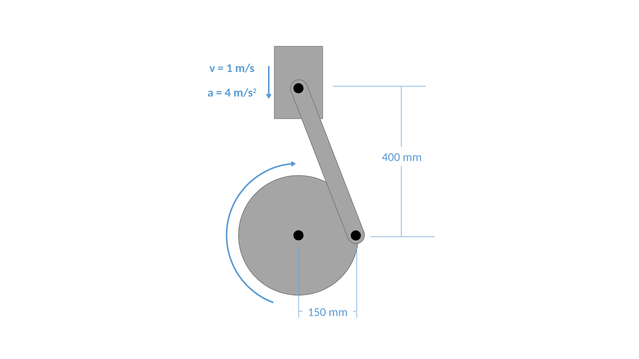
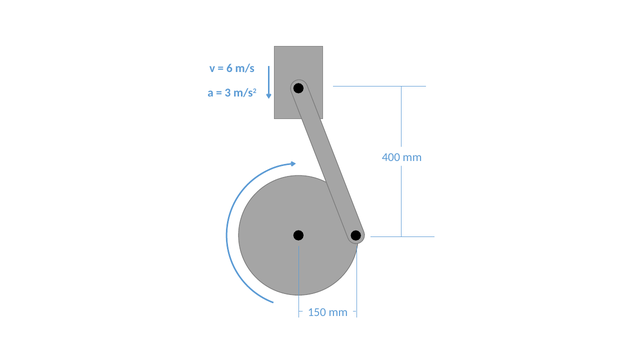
1: 1 -> 6 (229, 68)
4: 4 -> 3 (228, 93)
